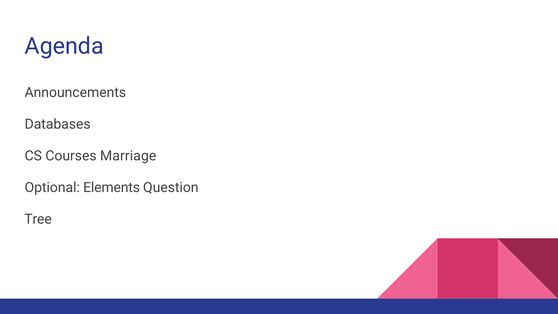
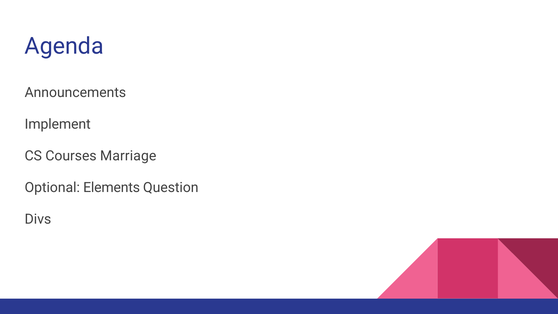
Databases: Databases -> Implement (58, 124)
Tree: Tree -> Divs (38, 219)
